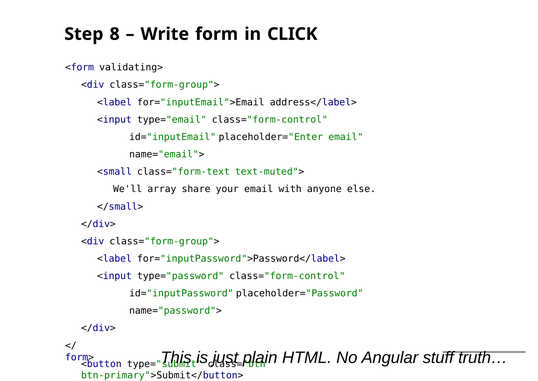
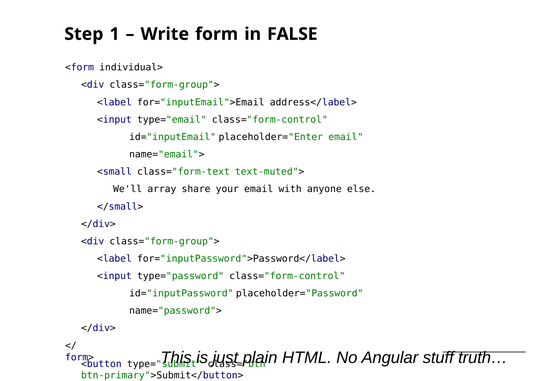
8: 8 -> 1 (115, 34)
CLICK: CLICK -> FALSE (292, 34)
validating>: validating> -> individual> (131, 67)
